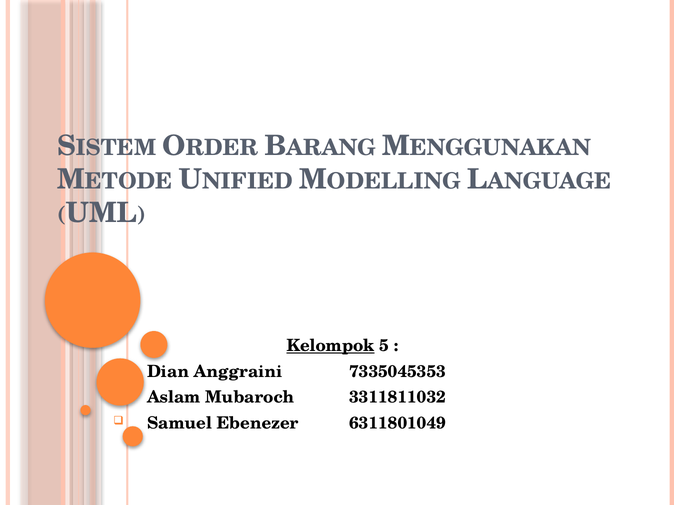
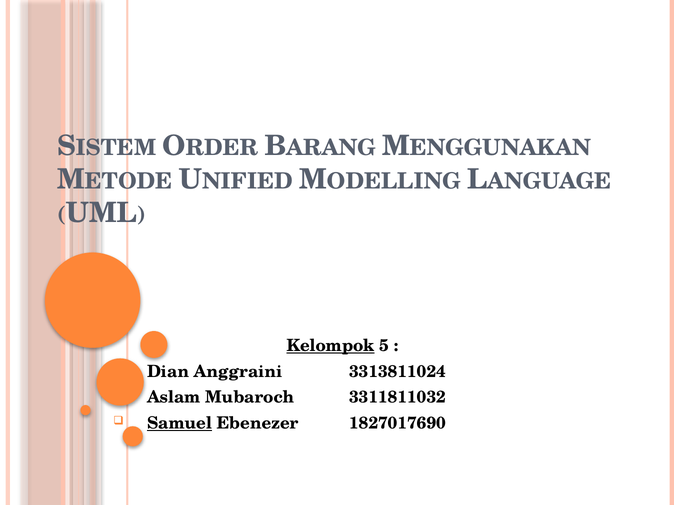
7335045353: 7335045353 -> 3313811024 (398, 372)
Samuel underline: none -> present (179, 424)
6311801049: 6311801049 -> 1827017690 (398, 424)
